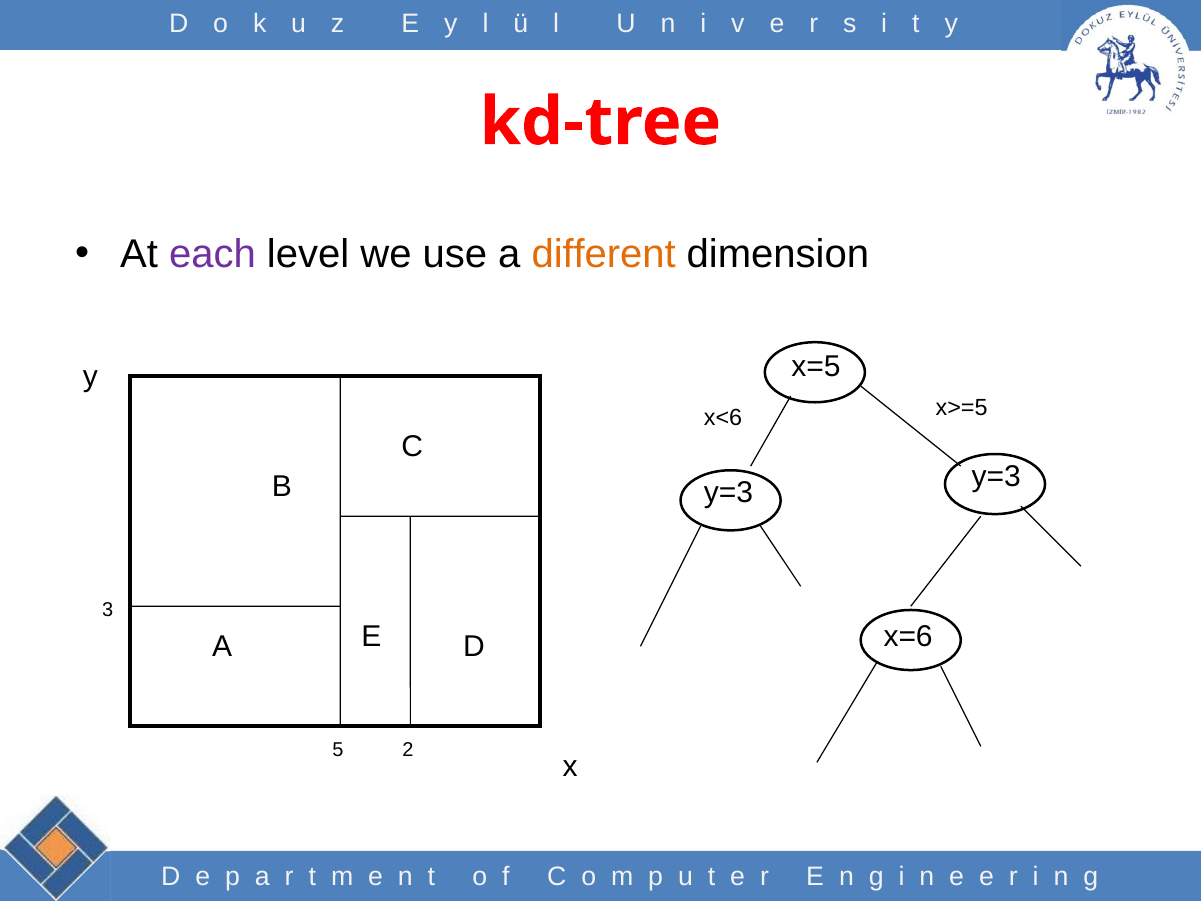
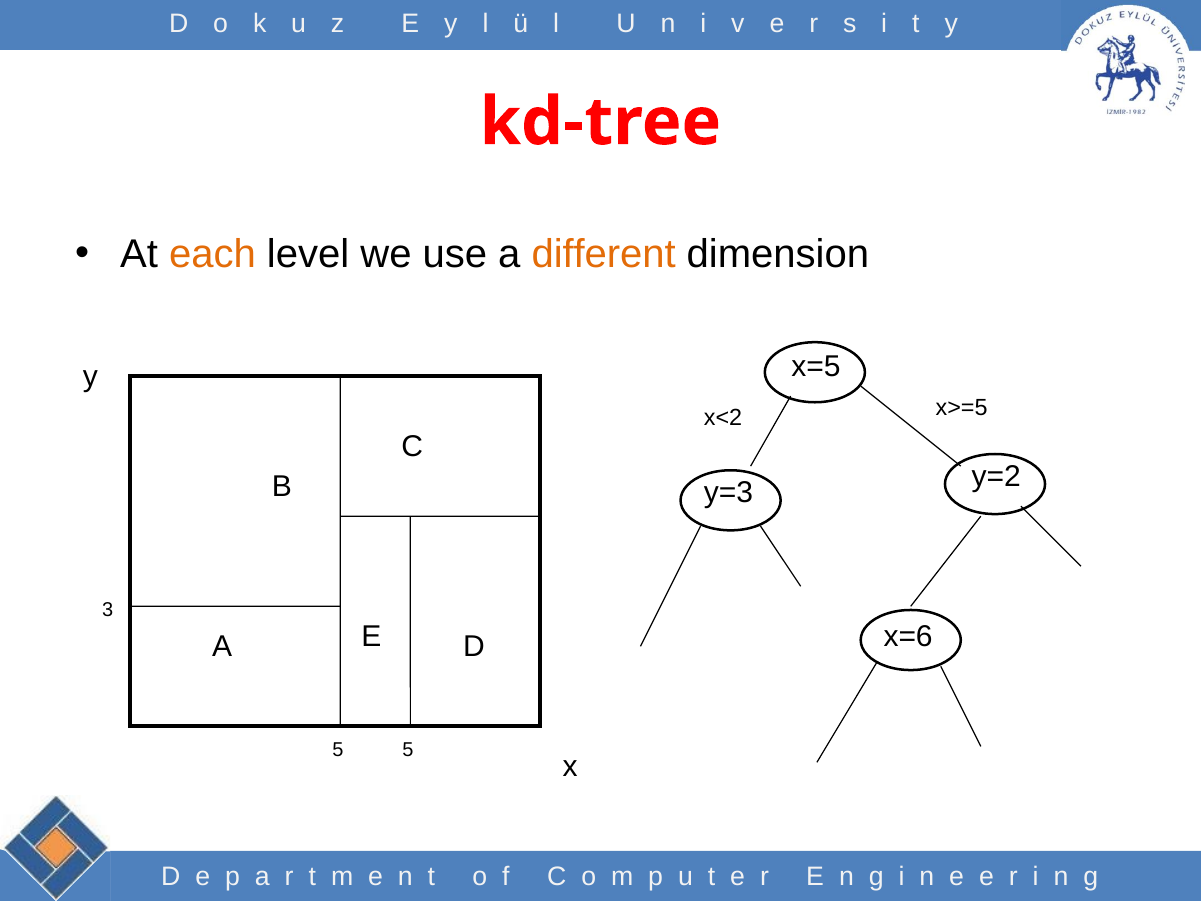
each colour: purple -> orange (212, 254)
x<6: x<6 -> x<2 (723, 418)
y=3: y=3 -> y=2 (996, 476)
5 2: 2 -> 5 (408, 750)
